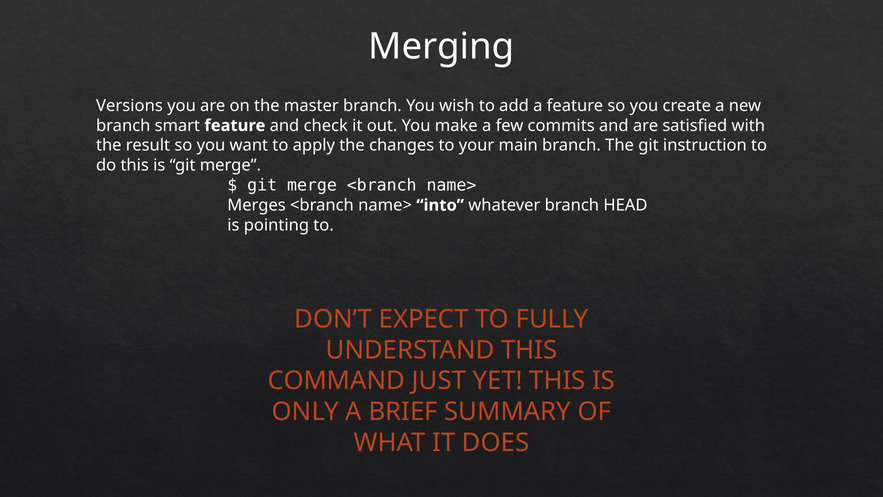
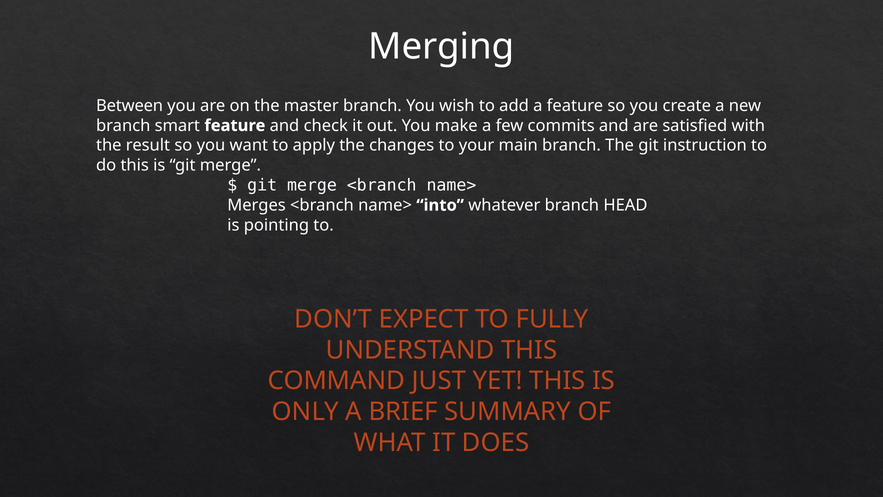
Versions: Versions -> Between (130, 106)
